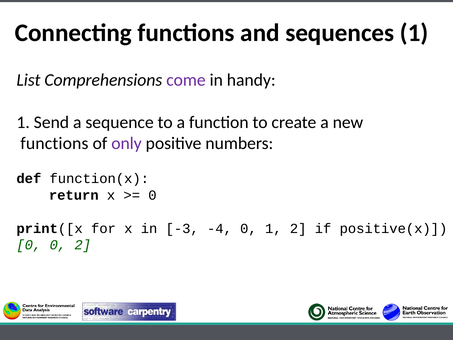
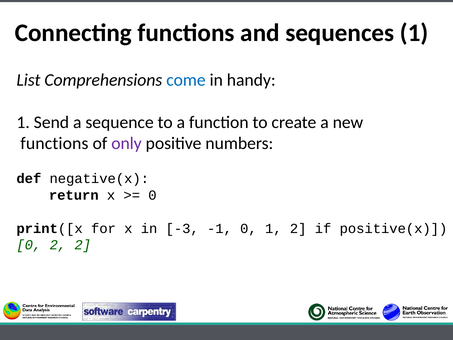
come colour: purple -> blue (186, 80)
function(x: function(x -> negative(x (99, 178)
-4: -4 -> -1 (219, 228)
0 0: 0 -> 2 (58, 245)
